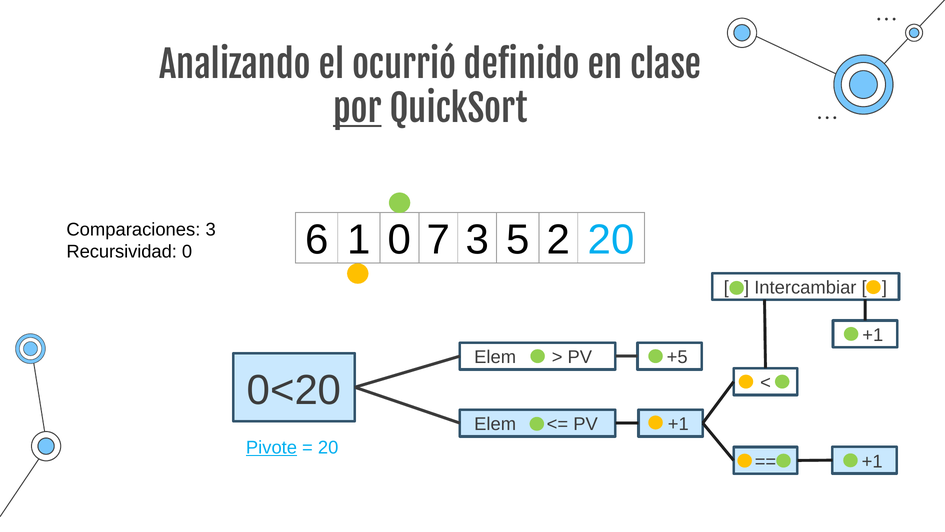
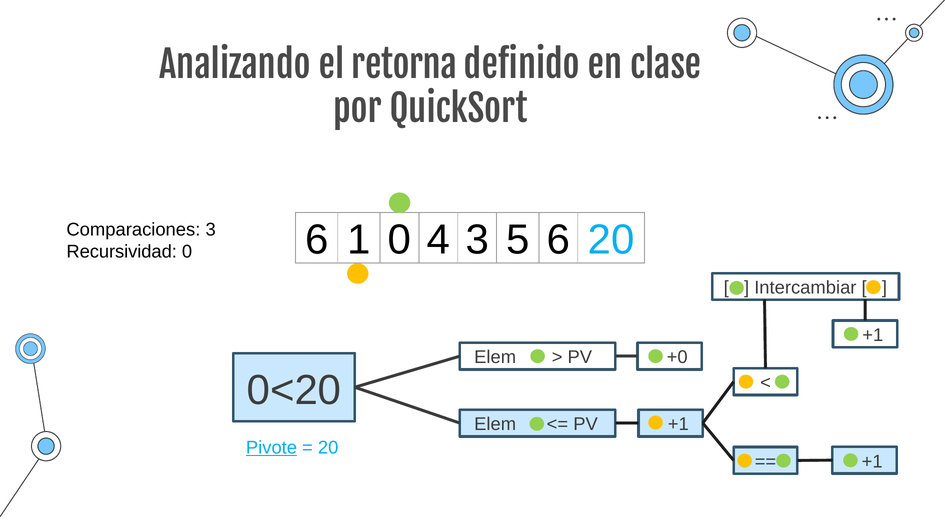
ocurrió: ocurrió -> retorna (404, 66)
por underline: present -> none (357, 110)
7: 7 -> 4 (438, 240)
5 2: 2 -> 6 (558, 240)
+5: +5 -> +0 (677, 357)
